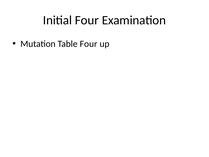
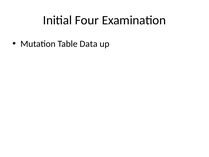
Table Four: Four -> Data (89, 44)
